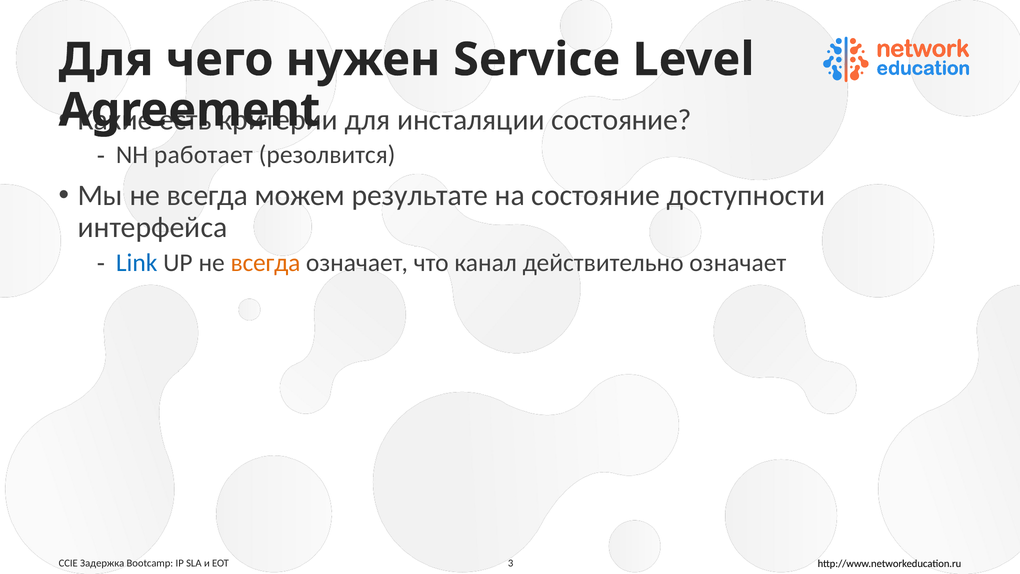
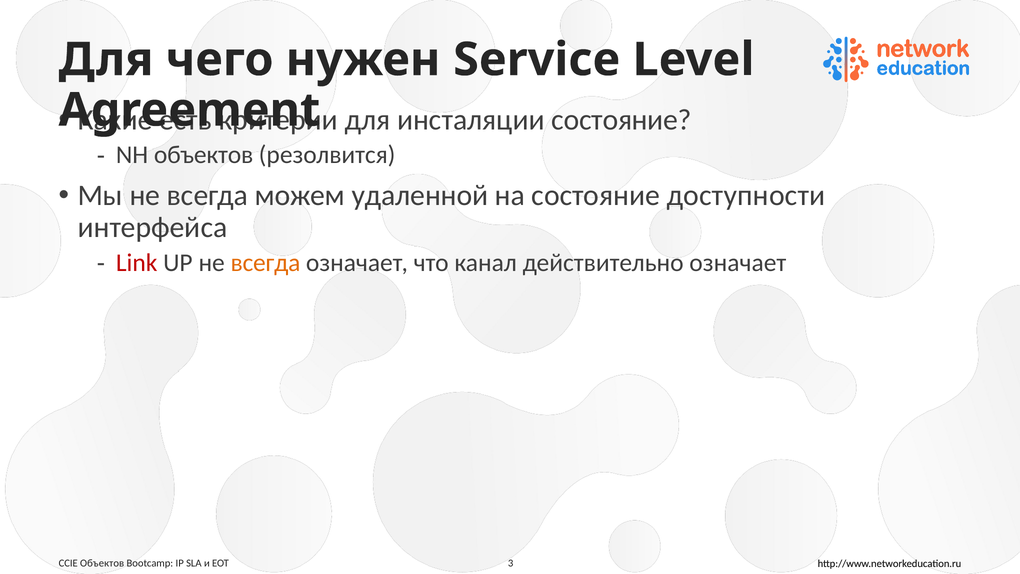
NH работает: работает -> объектов (204, 155)
результате: результате -> удаленной (420, 195)
Link colour: blue -> red (137, 263)
CCIE Задержка: Задержка -> Объектов (102, 563)
